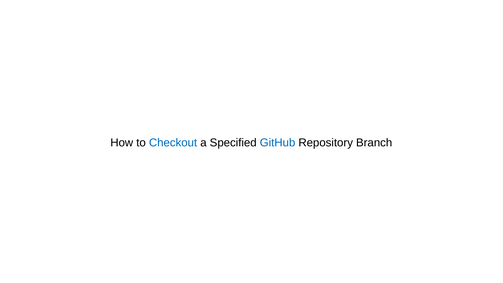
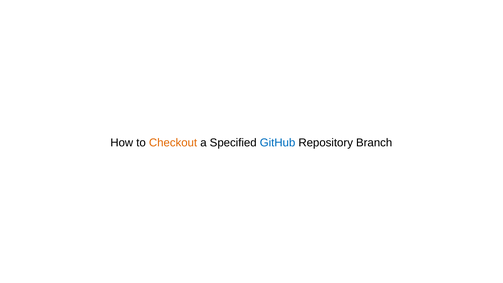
Checkout colour: blue -> orange (173, 143)
